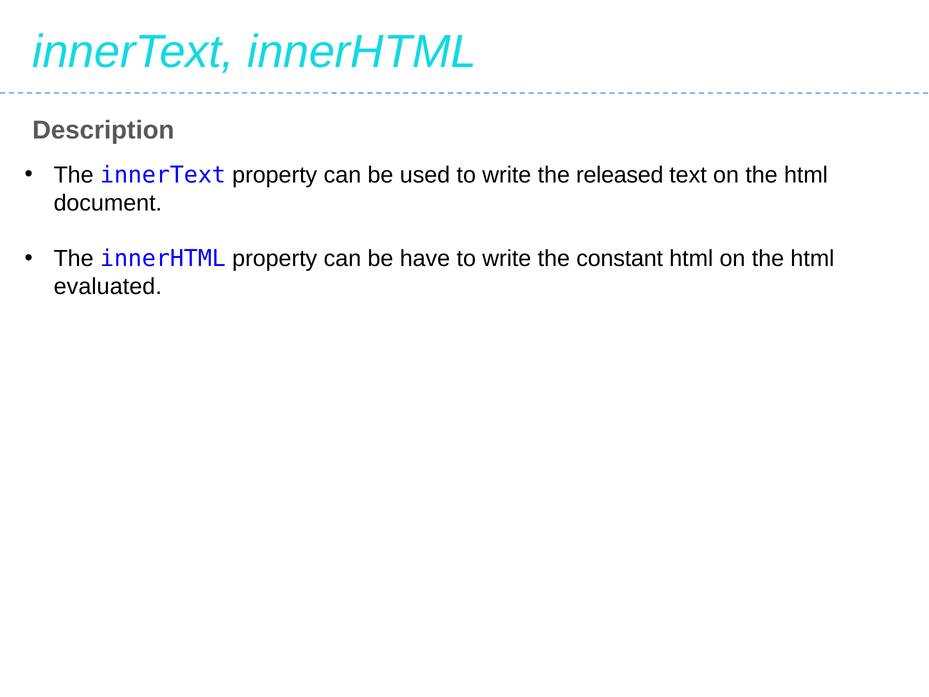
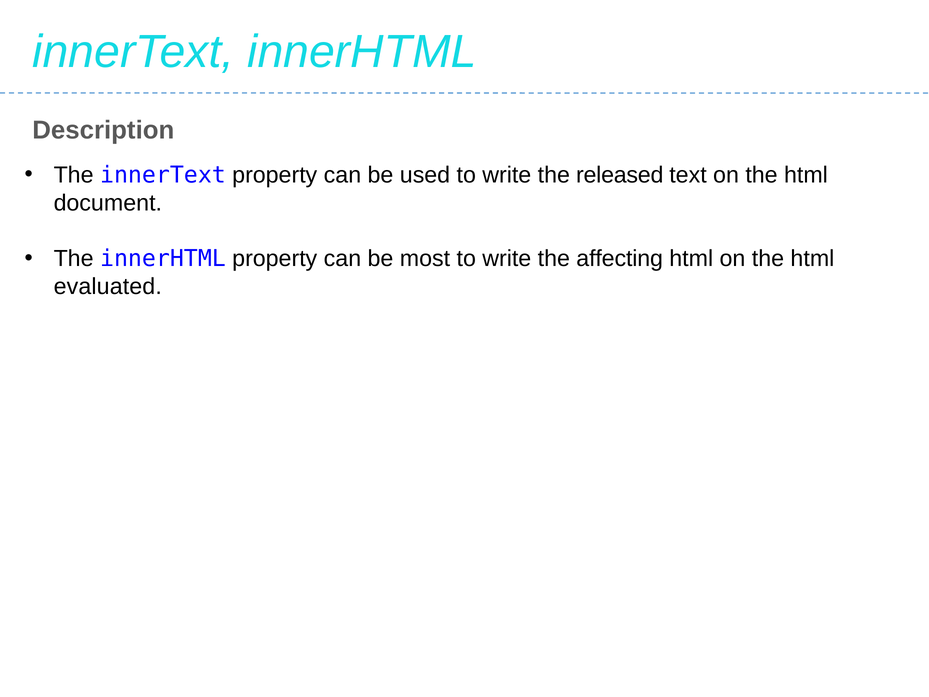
have: have -> most (425, 259)
constant: constant -> affecting (620, 259)
